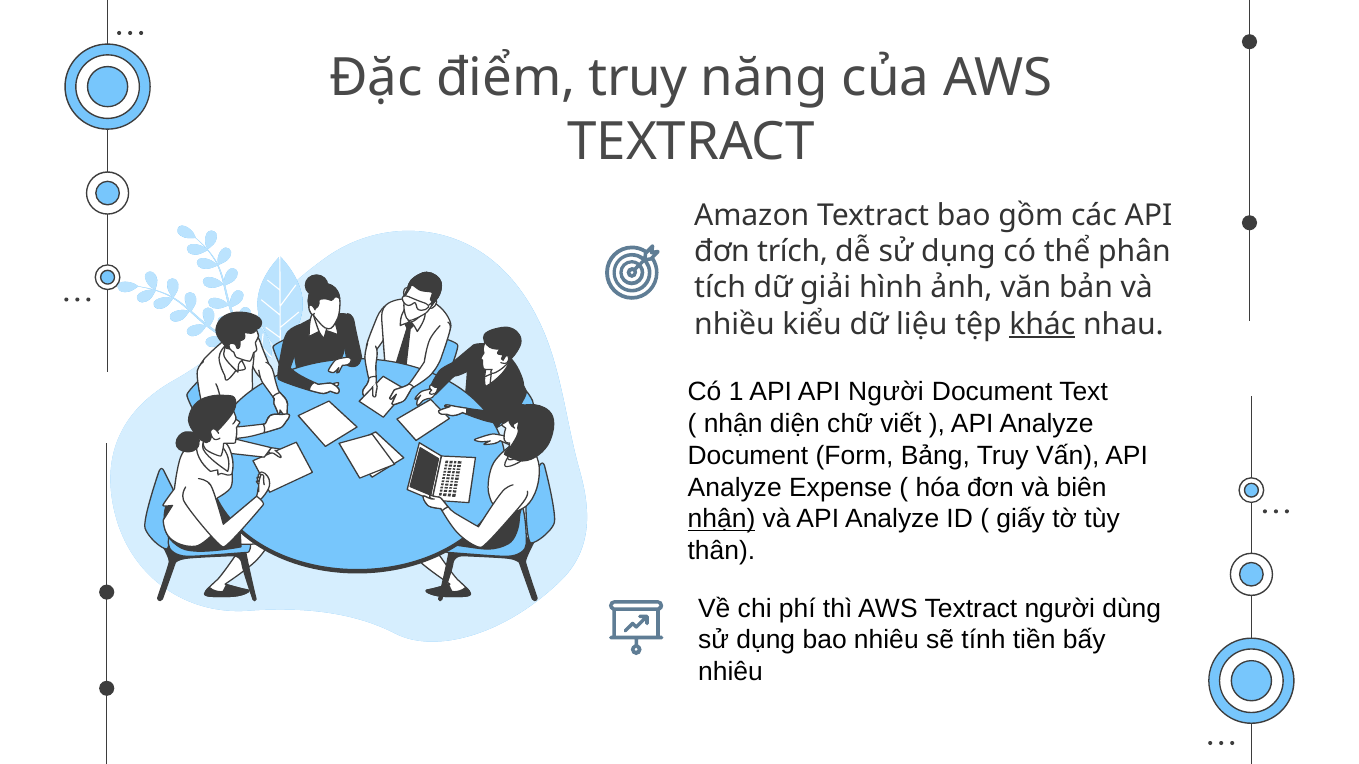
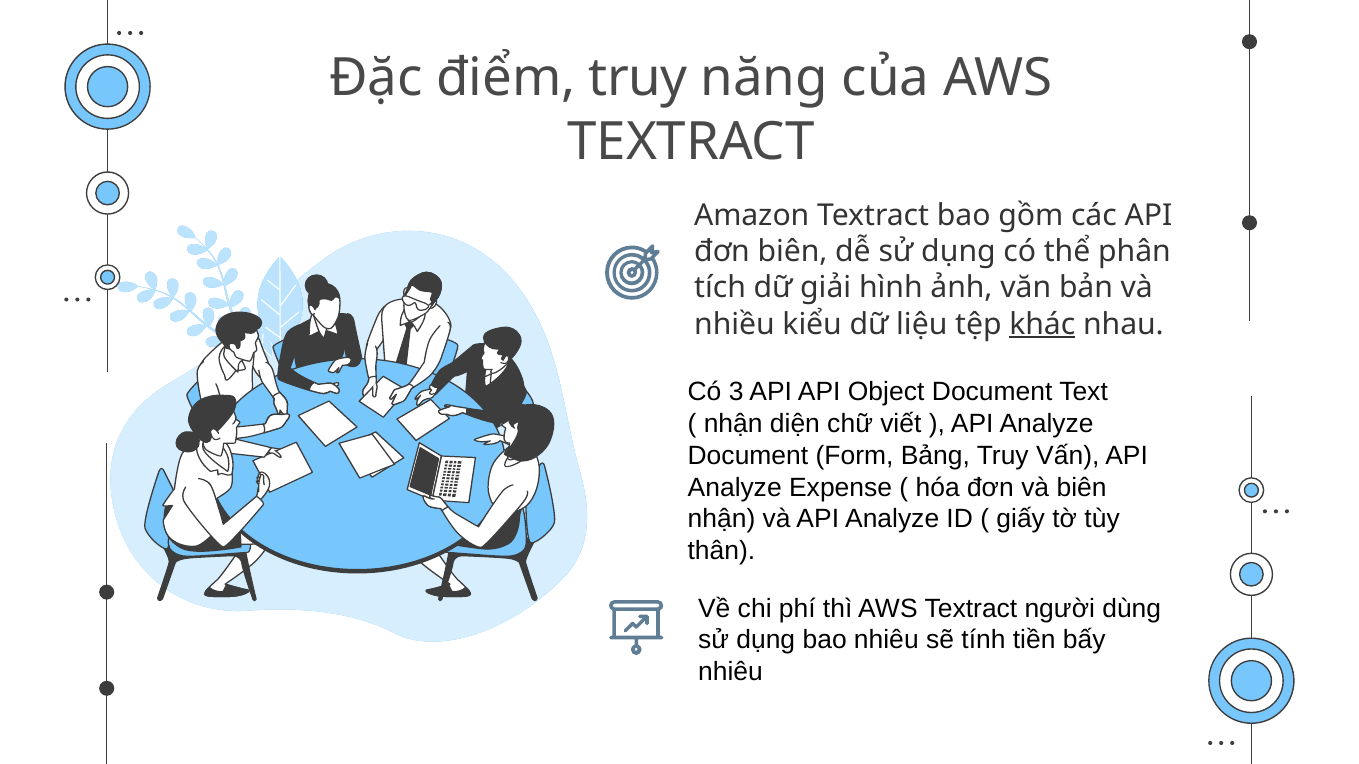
đơn trích: trích -> biên (793, 252)
1: 1 -> 3 (736, 393)
API Người: Người -> Object (886, 393)
nhận underline: present -> none (721, 519)
